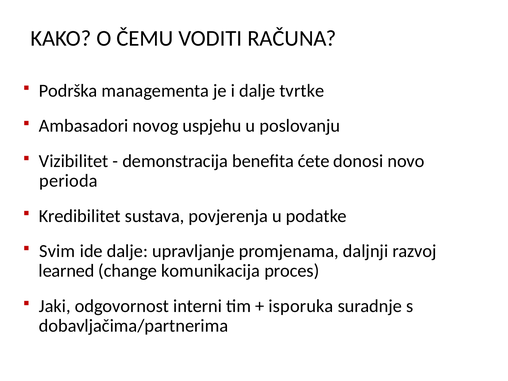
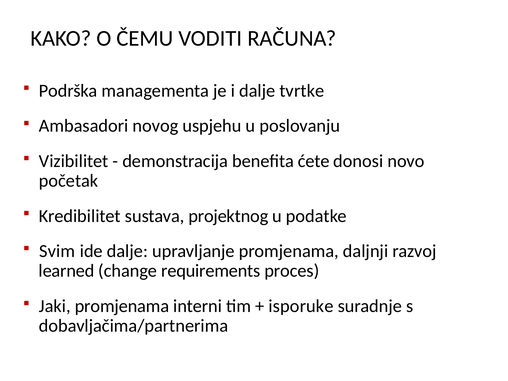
perioda: perioda -> početak (69, 181)
povjerenja: povjerenja -> projektnog (228, 216)
komunikacija: komunikacija -> requirements (211, 271)
Jaki odgovornost: odgovornost -> promjenama (122, 306)
isporuka: isporuka -> isporuke (301, 306)
